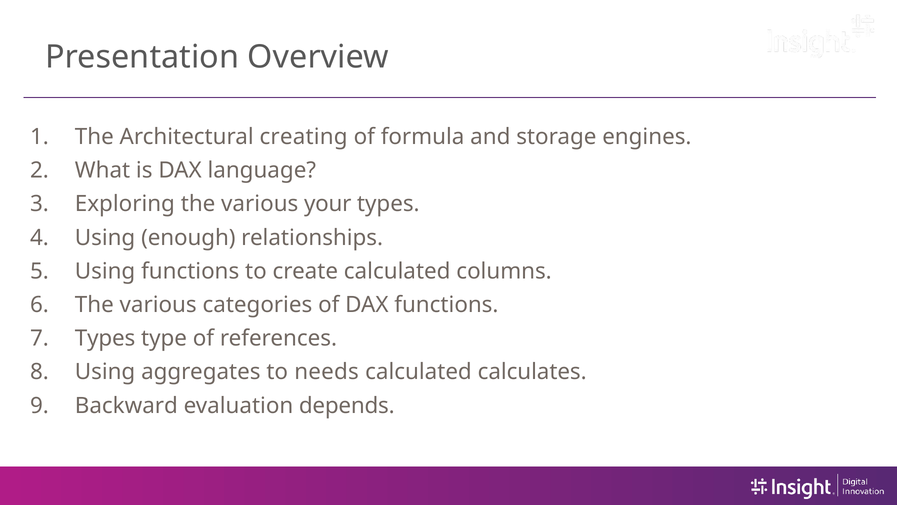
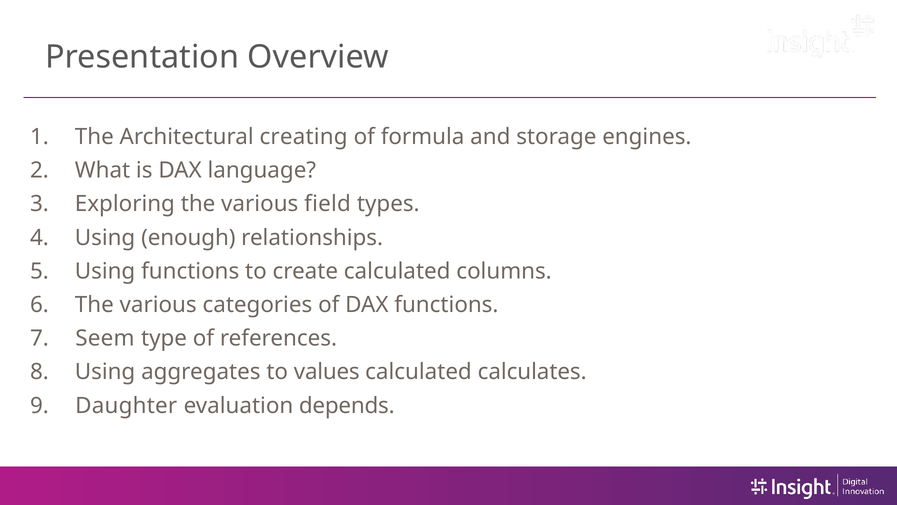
your: your -> field (328, 204)
Types: Types -> Seem (105, 338)
needs: needs -> values (327, 372)
Backward: Backward -> Daughter (126, 405)
